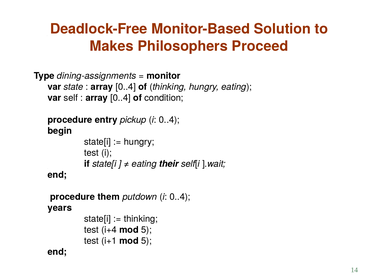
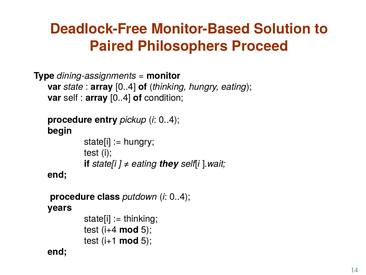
Makes: Makes -> Paired (112, 46)
their: their -> they (169, 164)
them: them -> class (109, 197)
